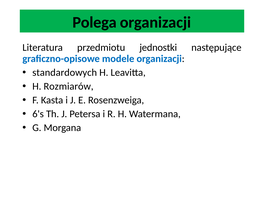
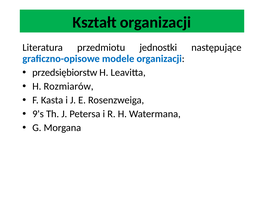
Polega: Polega -> Kształt (95, 22)
standardowych: standardowych -> przedsiębiorstw (65, 72)
6's: 6's -> 9's (38, 114)
